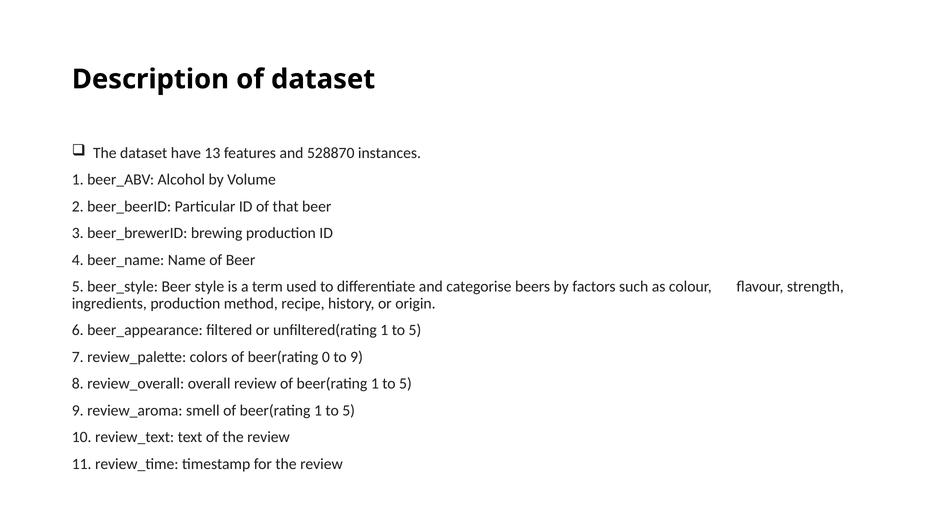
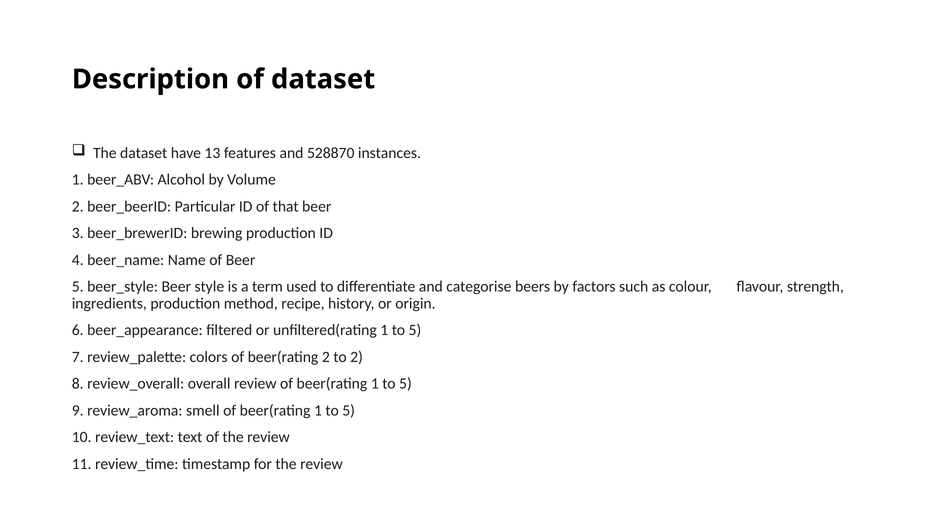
beer(rating 0: 0 -> 2 (326, 357)
to 9: 9 -> 2 (357, 357)
